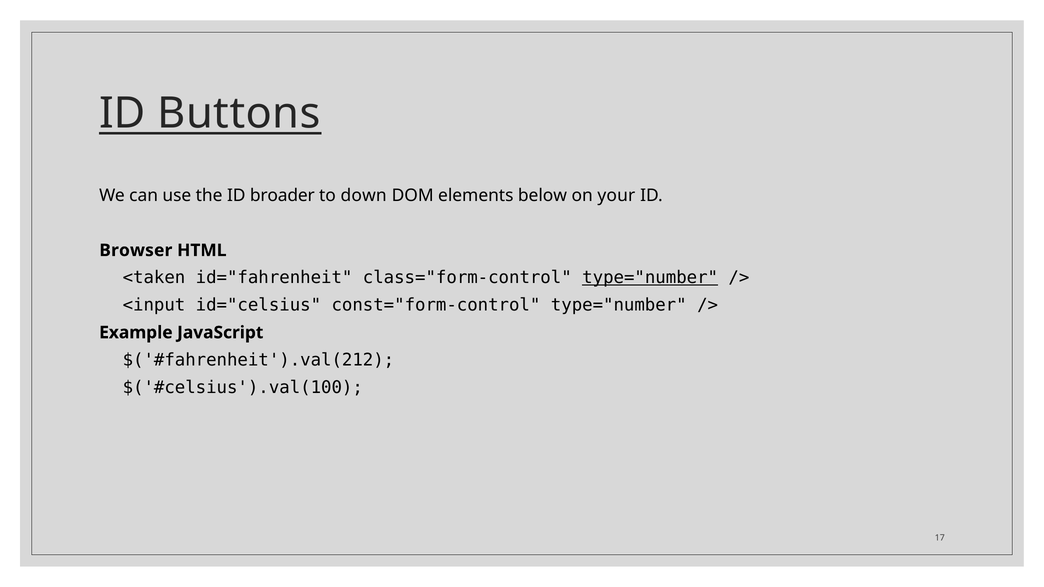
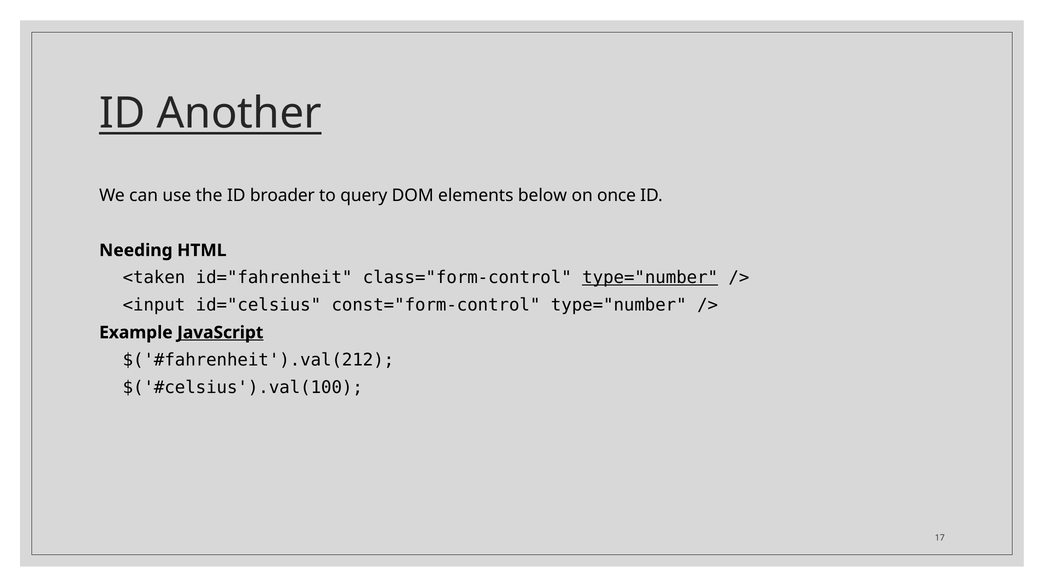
Buttons: Buttons -> Another (239, 113)
down: down -> query (364, 196)
your: your -> once (617, 196)
Browser: Browser -> Needing (136, 250)
JavaScript underline: none -> present (220, 333)
